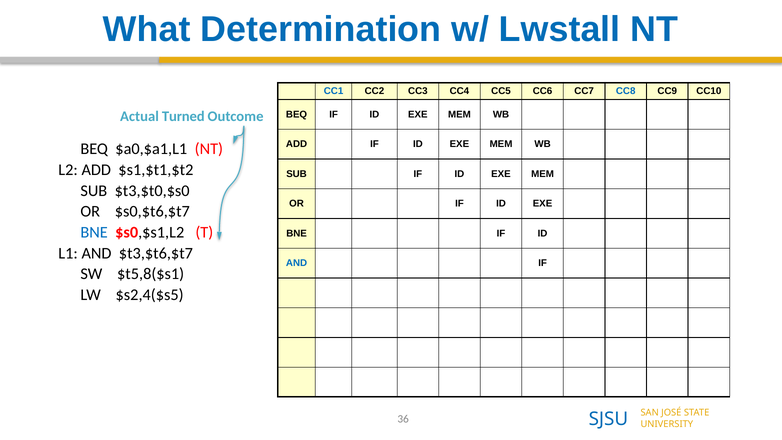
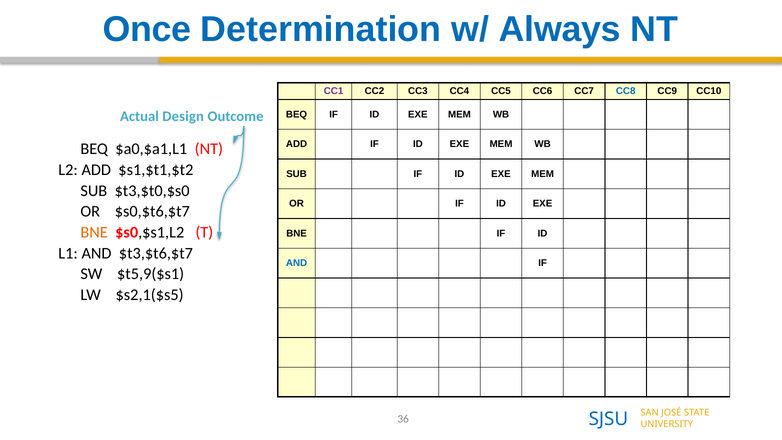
What: What -> Once (147, 29)
Lwstall: Lwstall -> Always (560, 29)
CC1 colour: blue -> purple (334, 91)
Turned: Turned -> Design (183, 116)
BNE colour: blue -> orange (94, 232)
$t5,8($s1: $t5,8($s1 -> $t5,9($s1 (151, 274)
$s2,4($s5: $s2,4($s5 -> $s2,1($s5 (150, 295)
